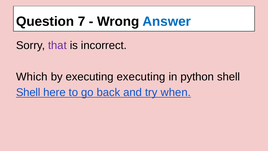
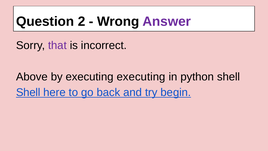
7: 7 -> 2 (82, 21)
Answer colour: blue -> purple (167, 21)
Which: Which -> Above (32, 77)
when: when -> begin (176, 92)
